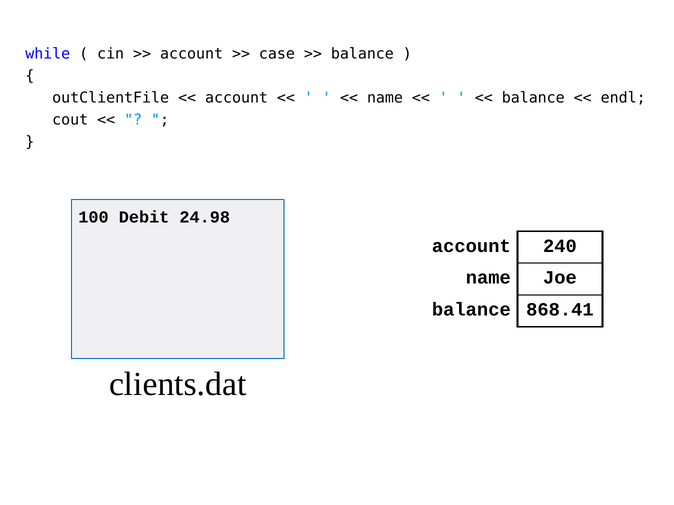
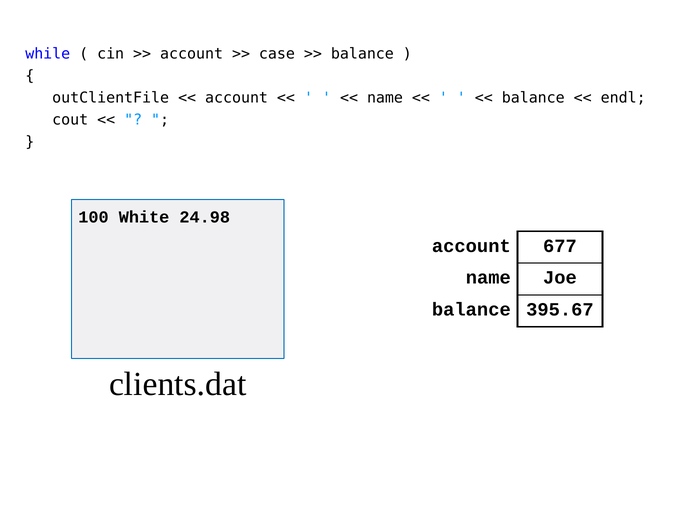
Debit: Debit -> White (144, 218)
240: 240 -> 677 (560, 246)
868.41: 868.41 -> 395.67 (560, 310)
